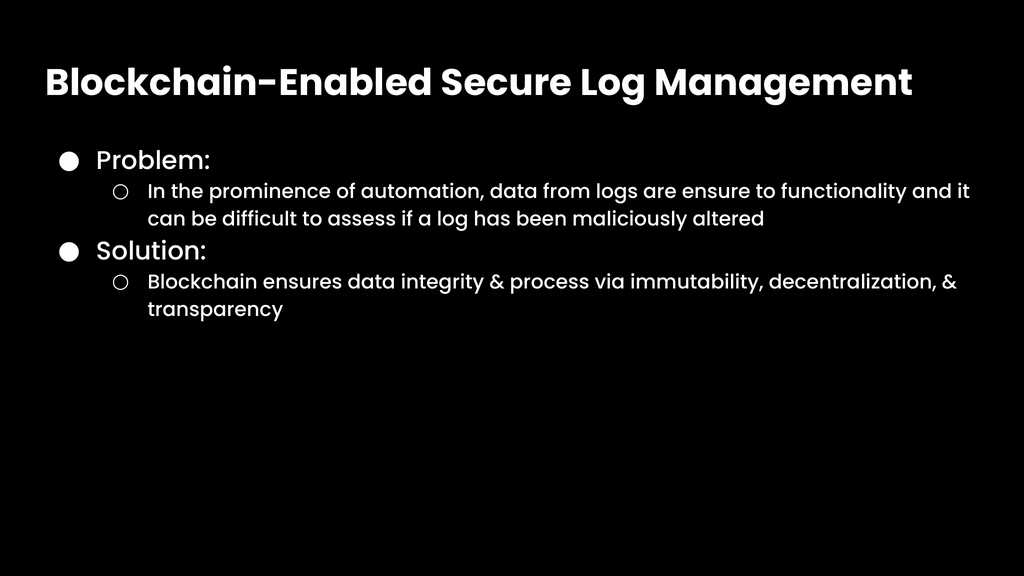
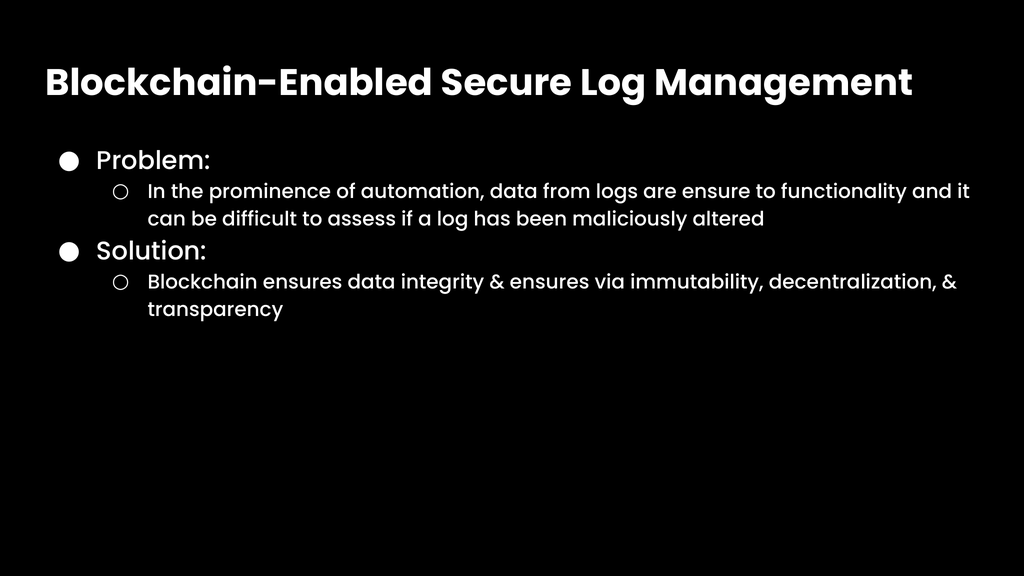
process: process -> ensures (550, 282)
